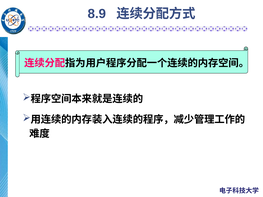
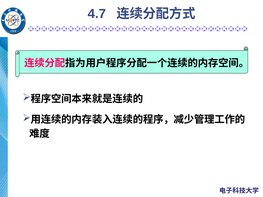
8.9: 8.9 -> 4.7 (97, 14)
